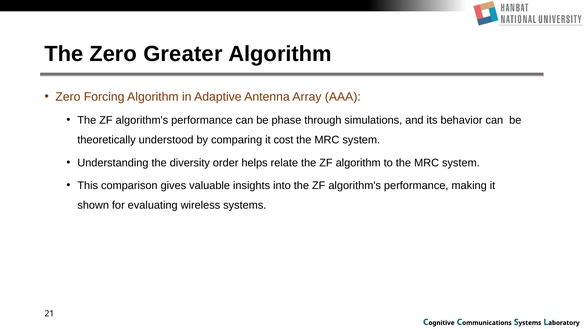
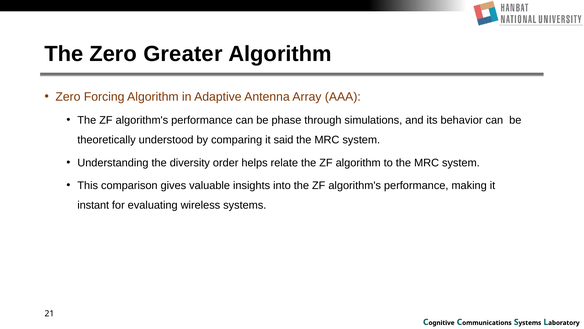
cost: cost -> said (284, 140)
shown: shown -> instant (93, 205)
